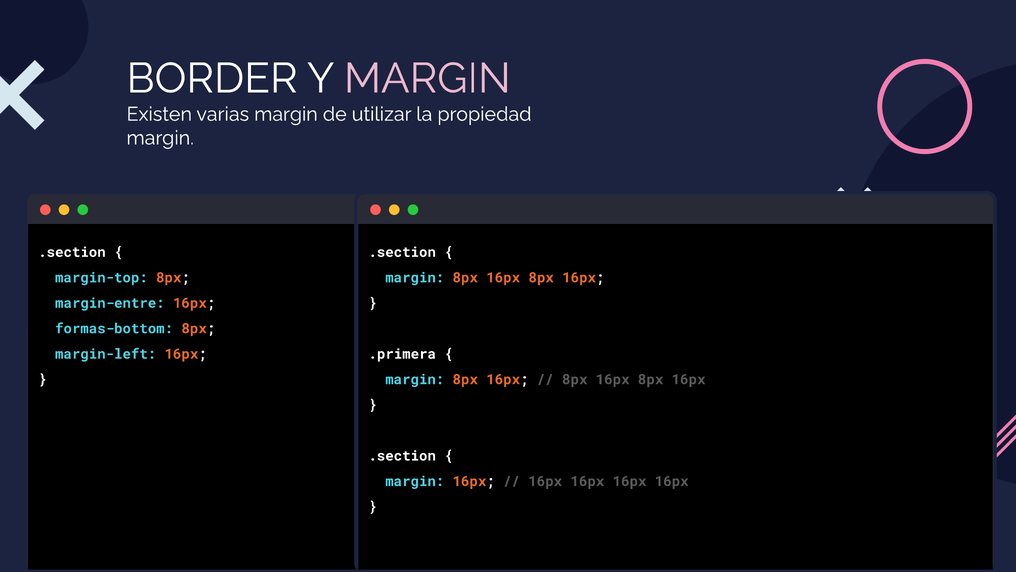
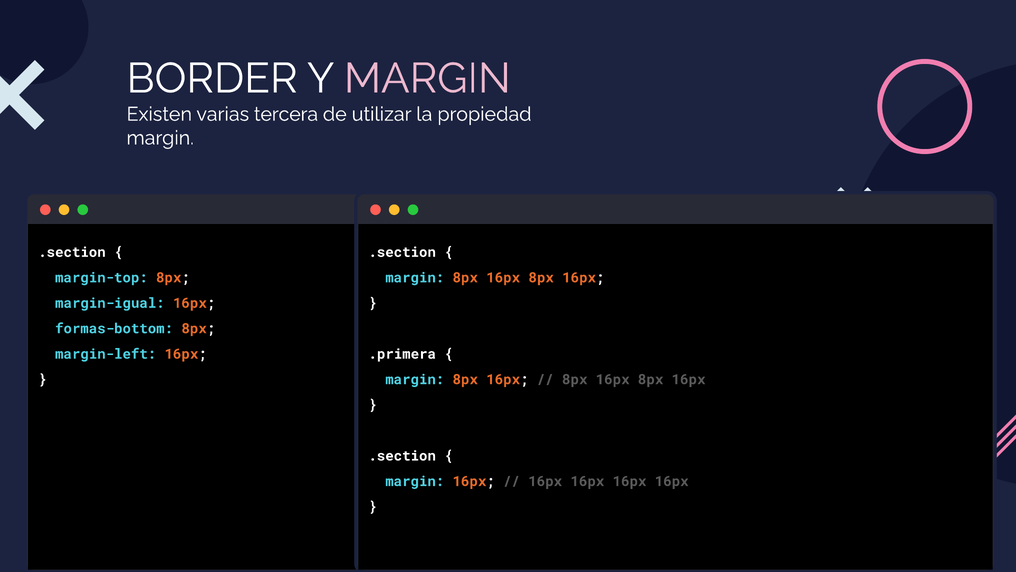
varias margin: margin -> tercera (286, 114)
margin-entre: margin-entre -> margin-igual (110, 303)
